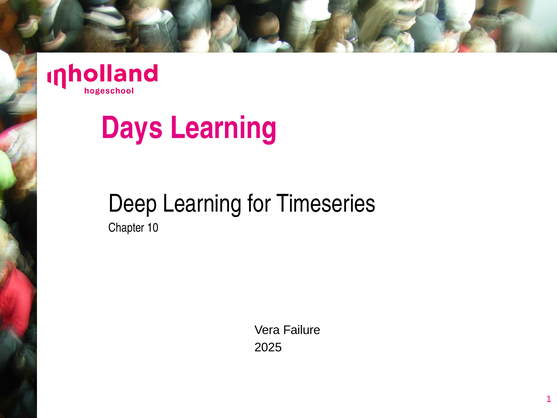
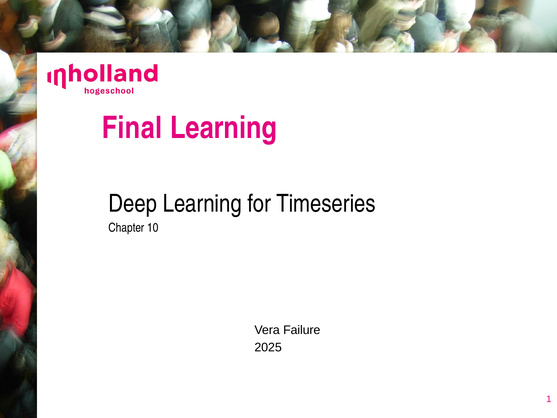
Days: Days -> Final (132, 128)
